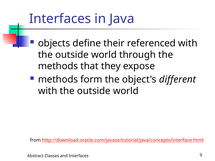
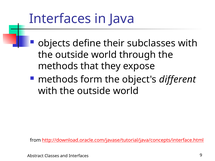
referenced: referenced -> subclasses (151, 43)
